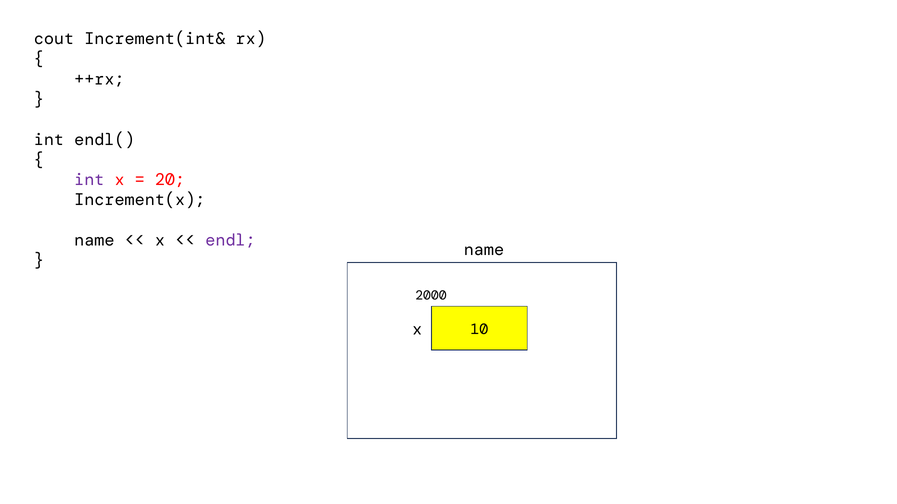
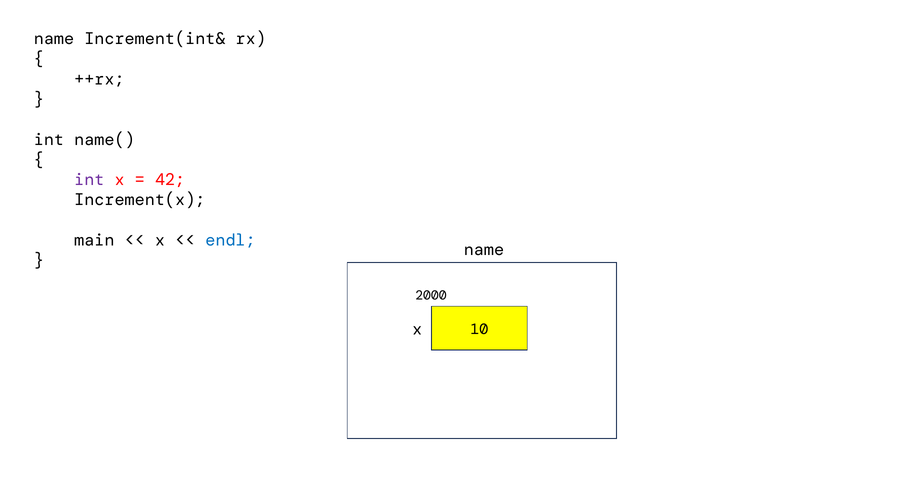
cout: cout -> name (54, 39)
endl(: endl( -> name( (104, 140)
20: 20 -> 42 (170, 180)
name: name -> main (94, 241)
endl colour: purple -> blue (231, 241)
